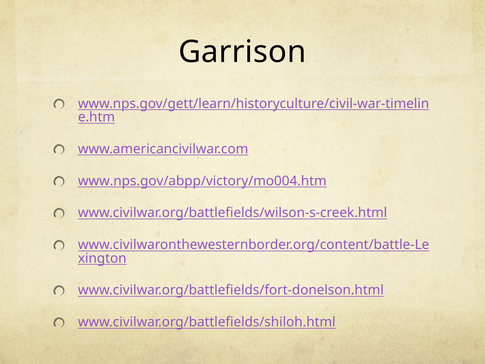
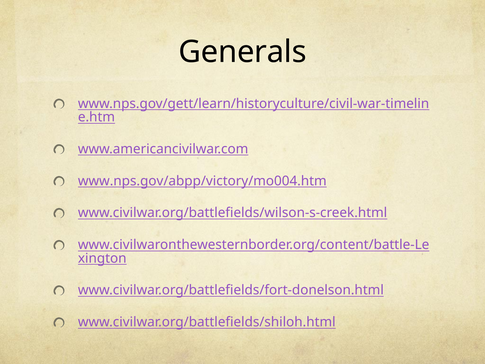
Garrison: Garrison -> Generals (243, 52)
